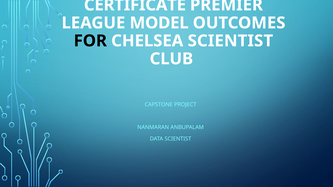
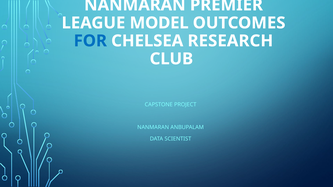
CERTIFICATE: CERTIFICATE -> NANMARAN (135, 5)
FOR colour: black -> blue (90, 41)
CHELSEA SCIENTIST: SCIENTIST -> RESEARCH (230, 41)
